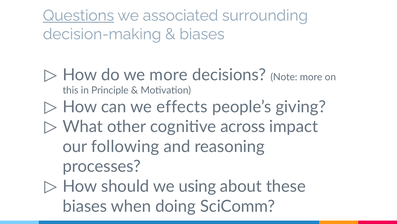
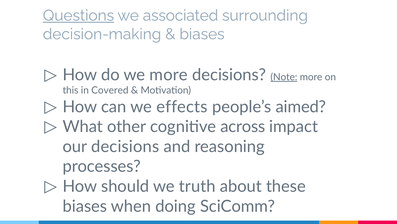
Note underline: none -> present (284, 77)
Principle: Principle -> Covered (110, 90)
giving: giving -> aimed (301, 106)
our following: following -> decisions (125, 146)
using: using -> truth (197, 186)
